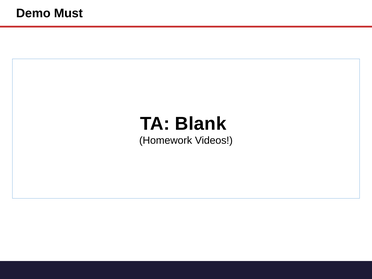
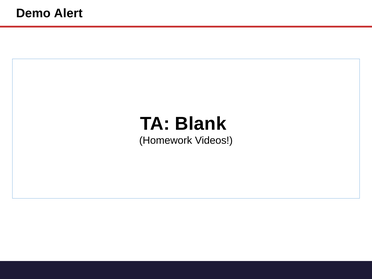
Must: Must -> Alert (68, 13)
